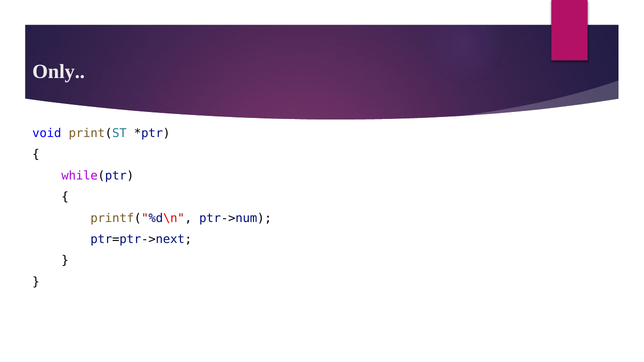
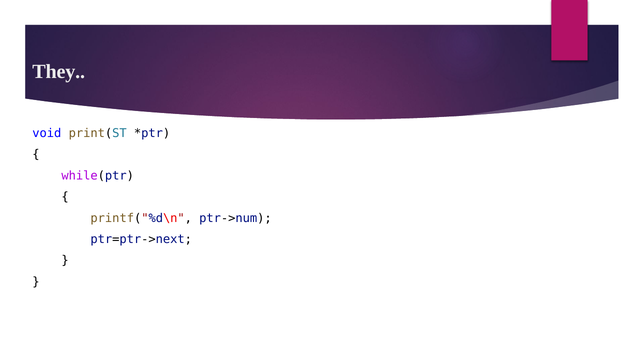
Only: Only -> They (59, 71)
